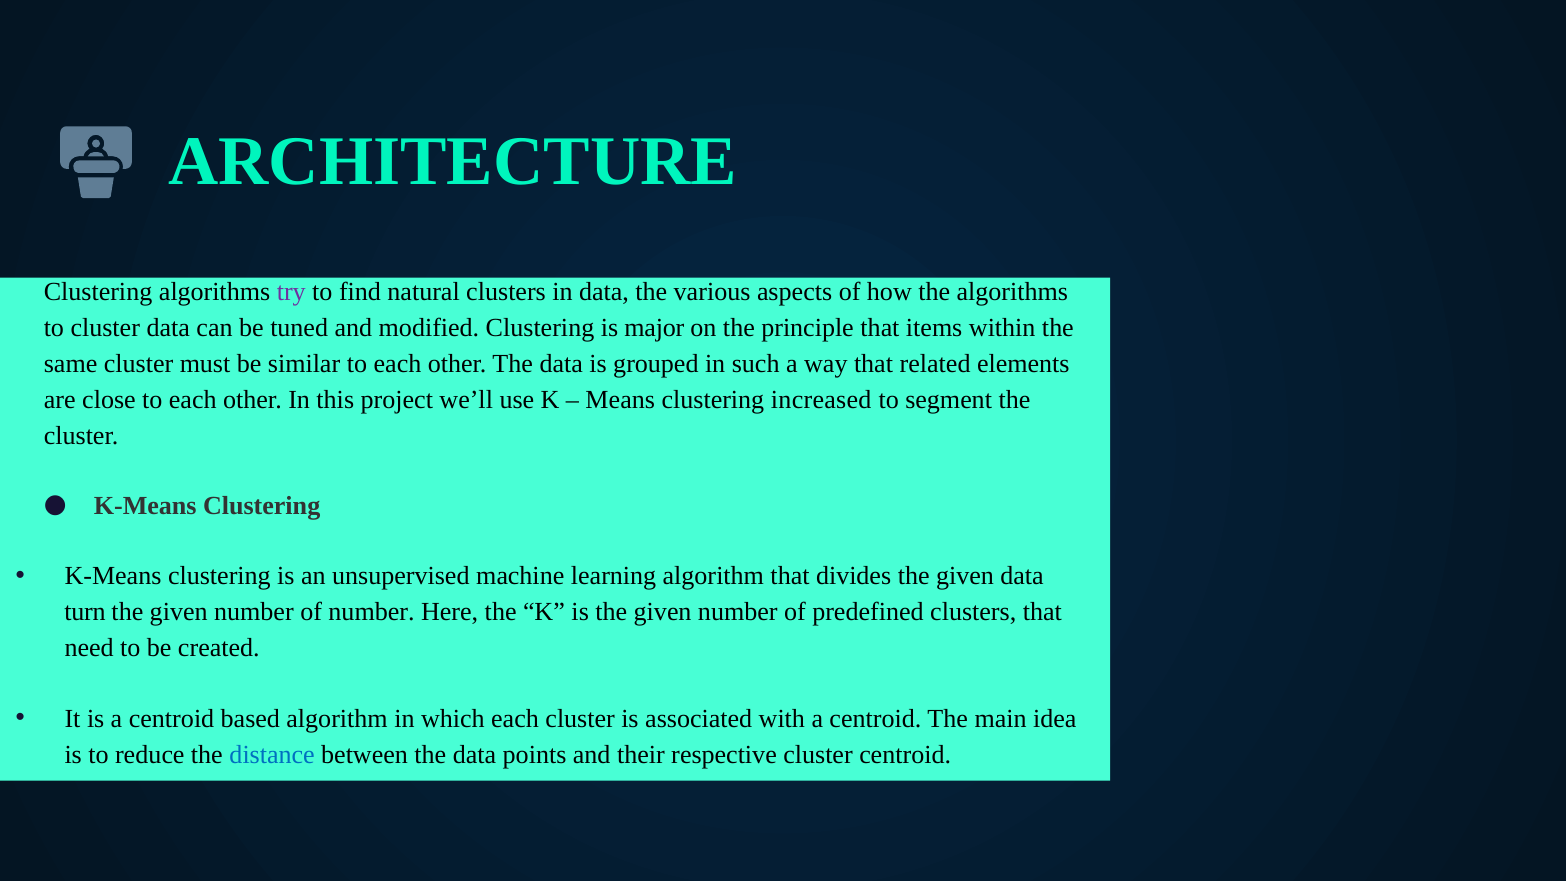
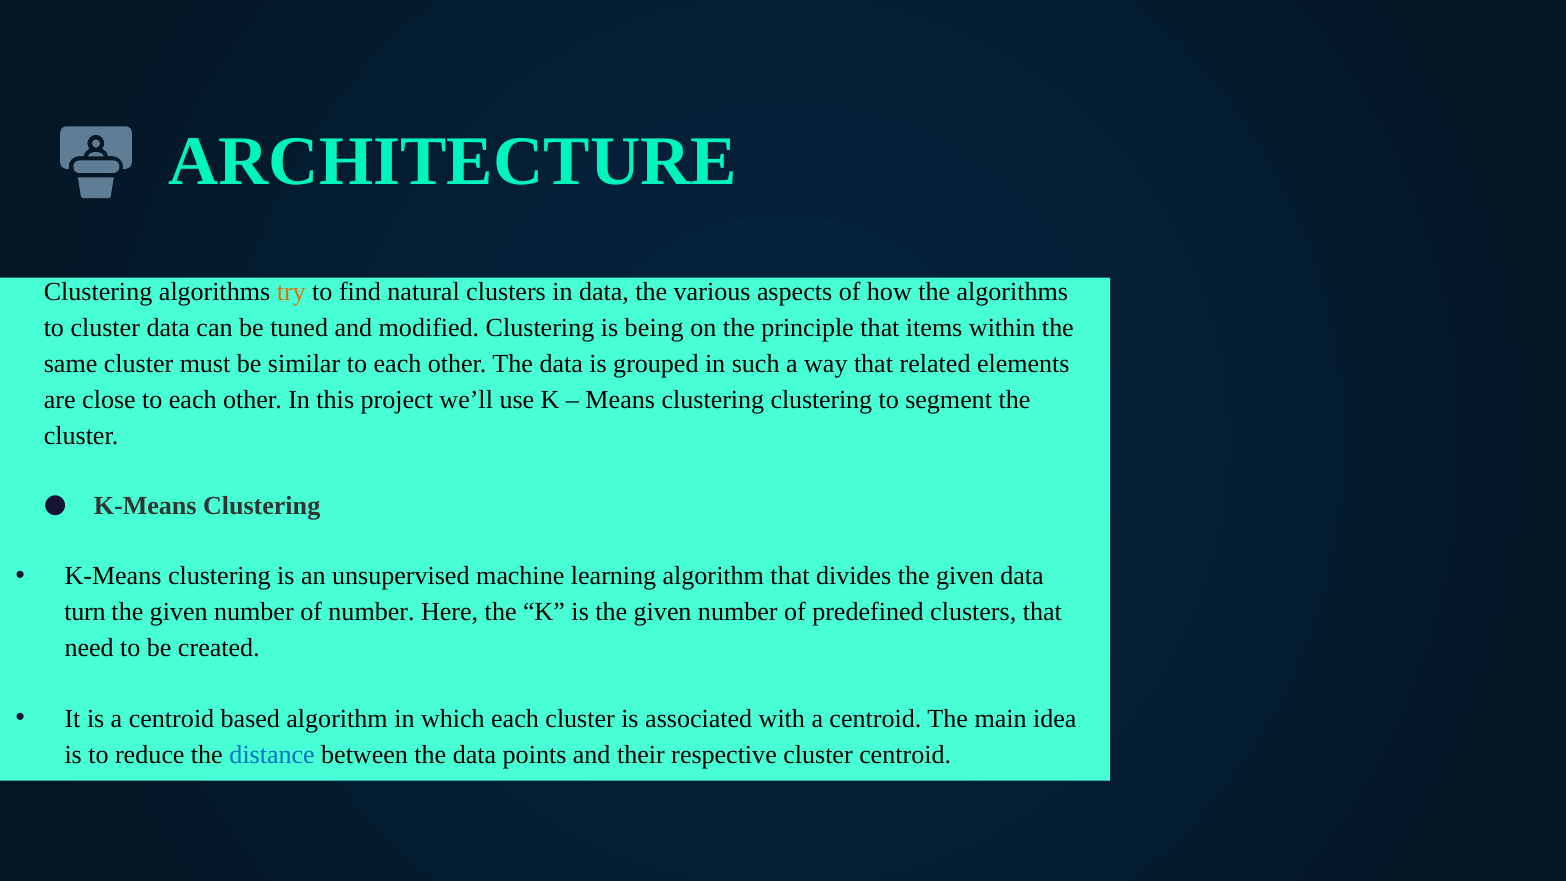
try colour: purple -> orange (291, 291)
major: major -> being (654, 327)
clustering increased: increased -> clustering (821, 399)
